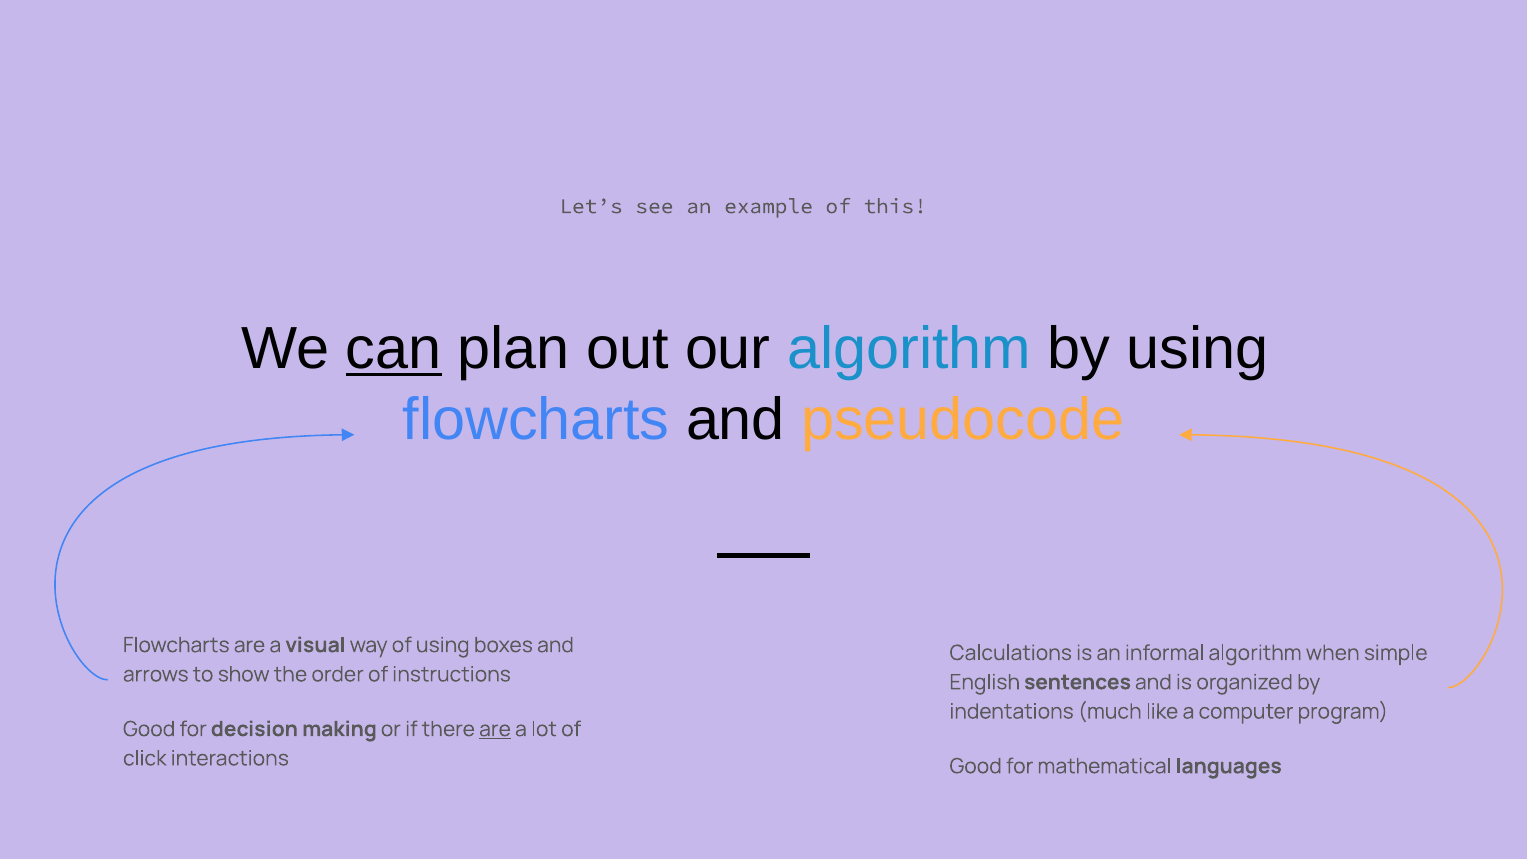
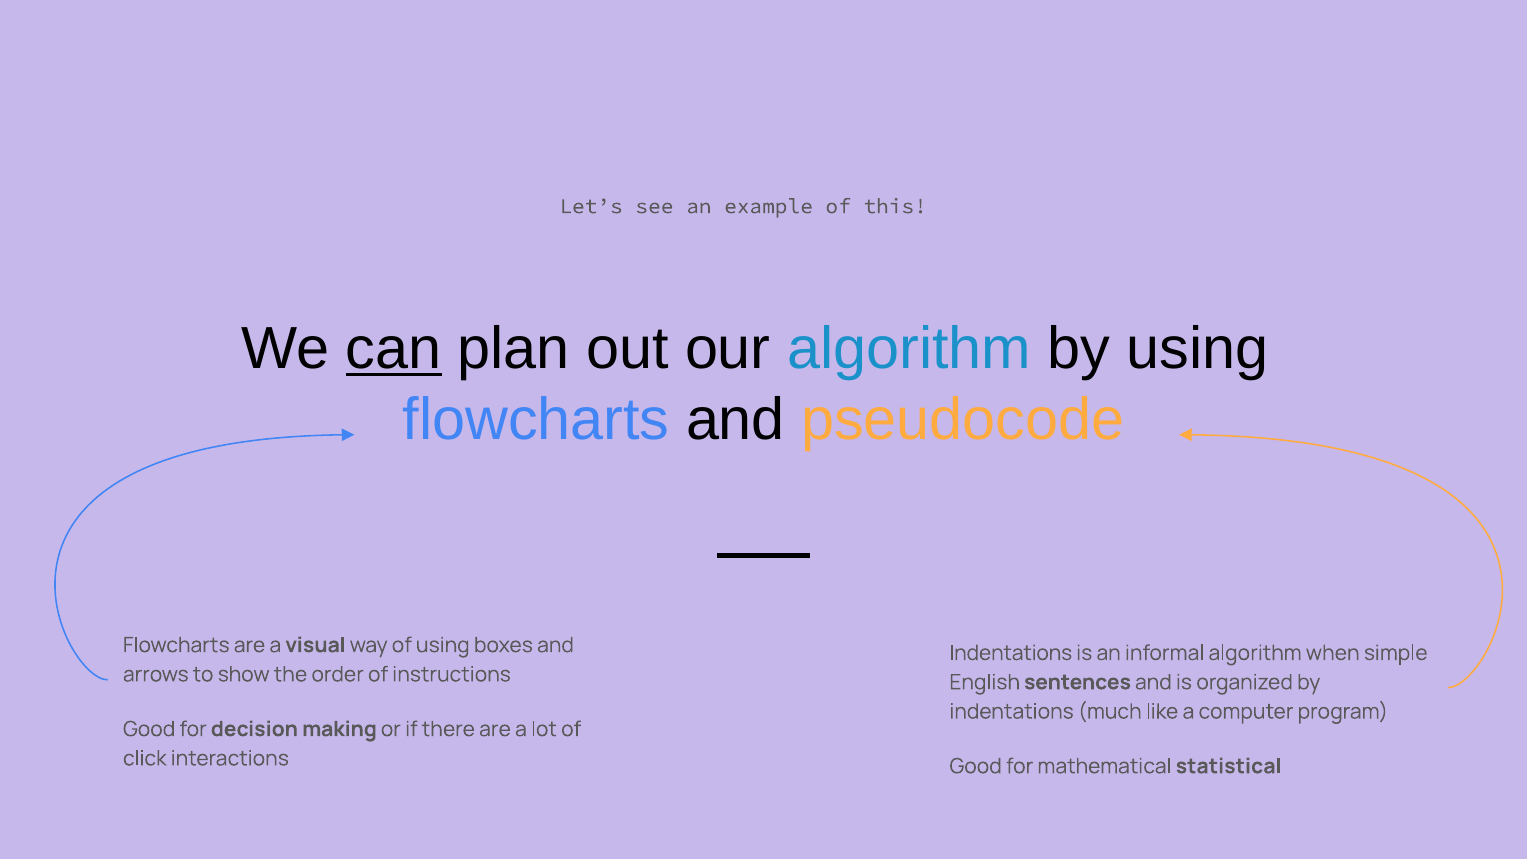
Calculations: Calculations -> Indentations (1011, 653)
are underline: present -> none (495, 729)
languages: languages -> statistical (1229, 766)
